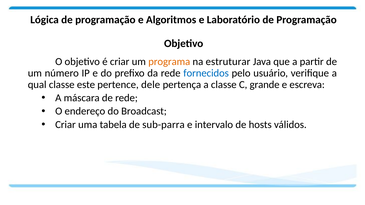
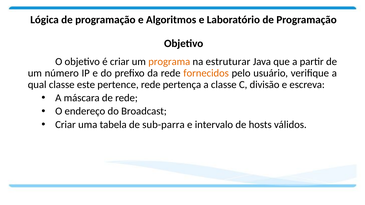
fornecidos colour: blue -> orange (206, 73)
pertence dele: dele -> rede (151, 85)
grande: grande -> divisão (265, 85)
